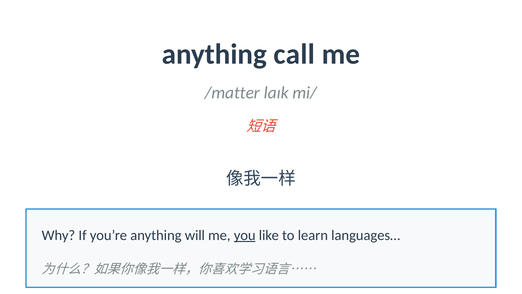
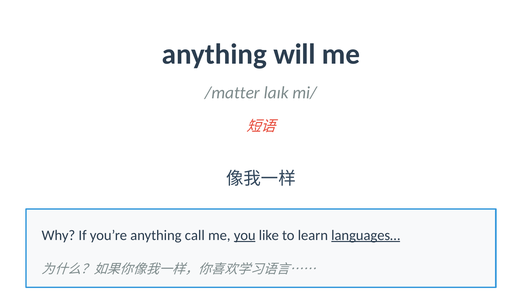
call: call -> will (294, 54)
will: will -> call (195, 235)
languages… underline: none -> present (366, 235)
